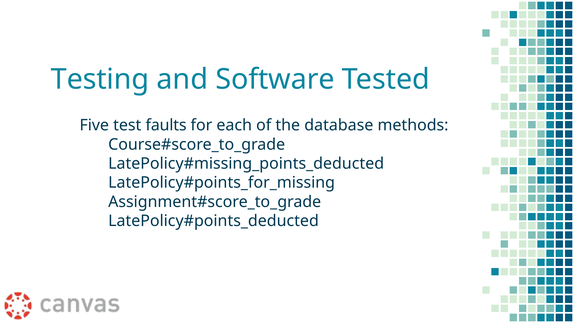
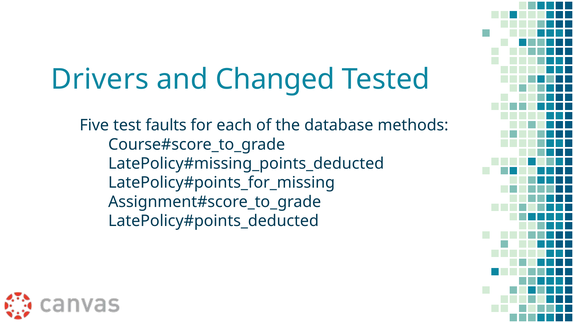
Testing: Testing -> Drivers (100, 79)
Software: Software -> Changed (275, 79)
